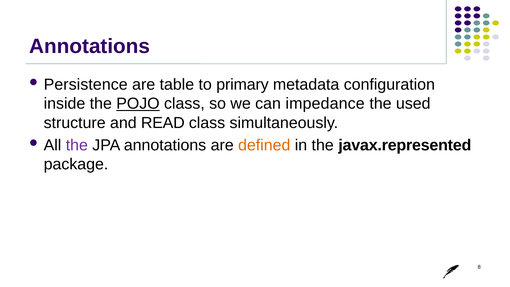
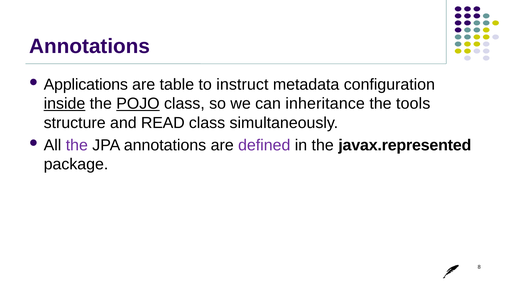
Persistence: Persistence -> Applications (86, 85)
primary: primary -> instruct (242, 85)
inside underline: none -> present (64, 104)
impedance: impedance -> inheritance (325, 104)
used: used -> tools (413, 104)
defined colour: orange -> purple (264, 145)
